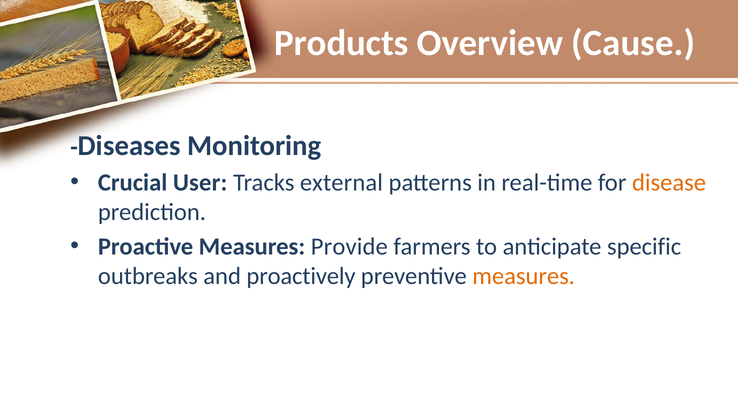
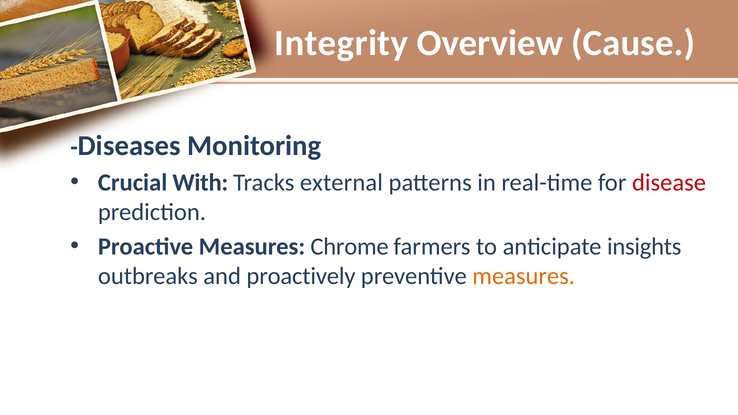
Products: Products -> Integrity (341, 43)
User: User -> With (200, 183)
disease colour: orange -> red (669, 183)
Provide: Provide -> Chrome (350, 246)
specific: specific -> insights (644, 246)
